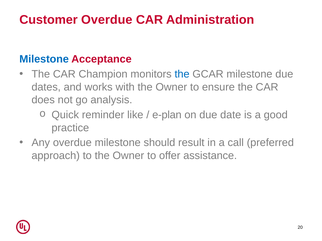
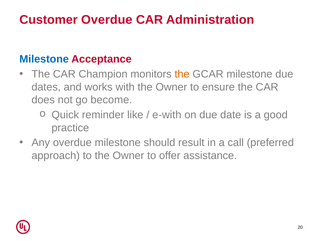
the colour: blue -> orange (182, 74)
analysis: analysis -> become (111, 100)
e-plan: e-plan -> e-with (167, 115)
